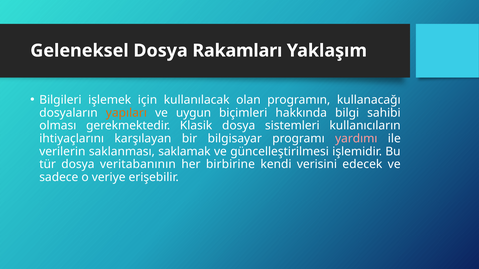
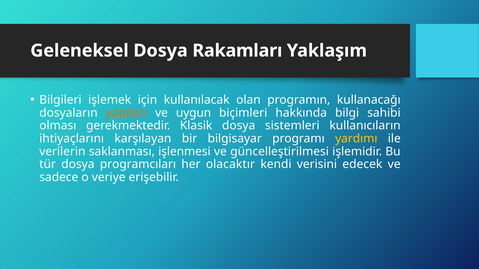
yardımı colour: pink -> yellow (356, 139)
saklamak: saklamak -> işlenmesi (184, 152)
veritabanının: veritabanının -> programcıları (138, 165)
birbirine: birbirine -> olacaktır (230, 165)
